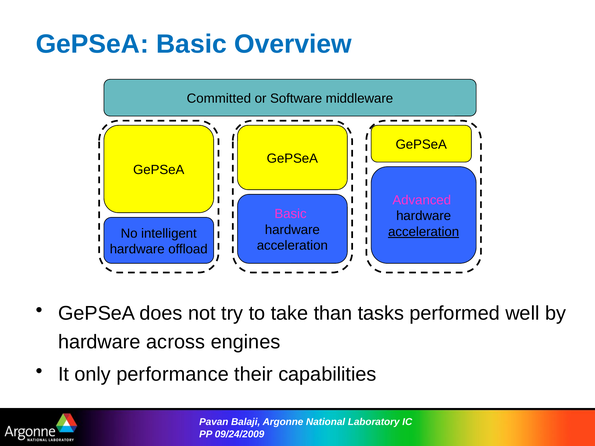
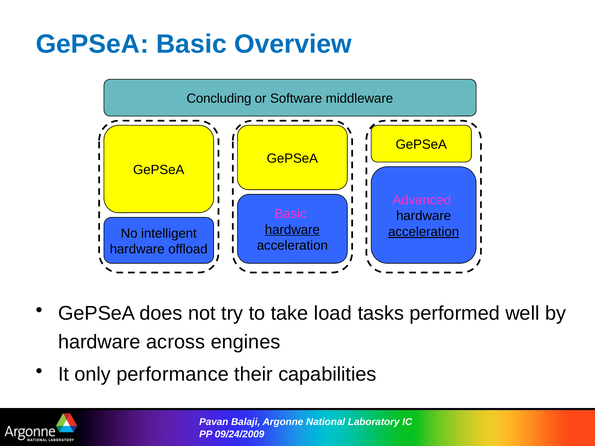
Committed: Committed -> Concluding (219, 99)
hardware underline: none -> present (292, 230)
than: than -> load (333, 314)
